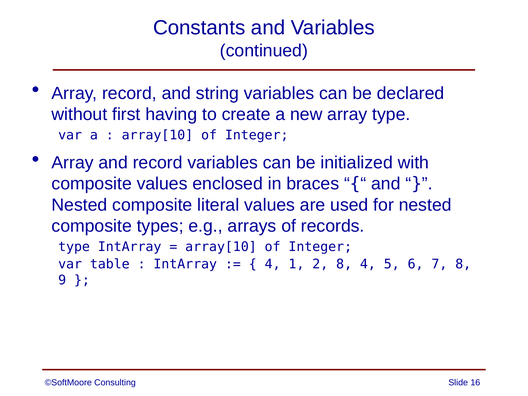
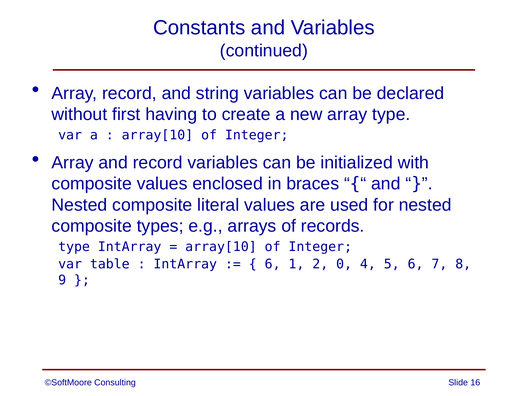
4: 4 -> 6 (273, 264)
2 8: 8 -> 0 (344, 264)
